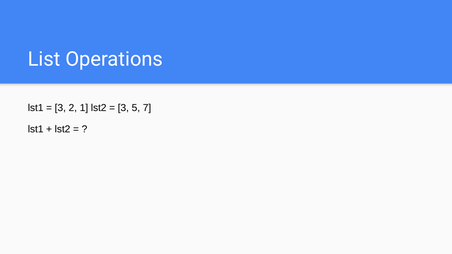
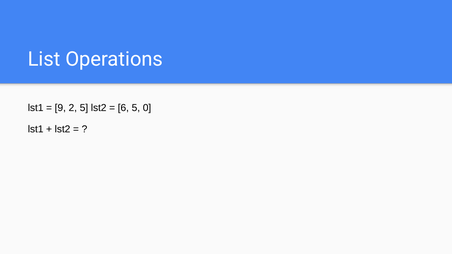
3: 3 -> 9 (60, 108)
2 1: 1 -> 5 (84, 108)
3: 3 -> 6 (123, 108)
7: 7 -> 0 (147, 108)
